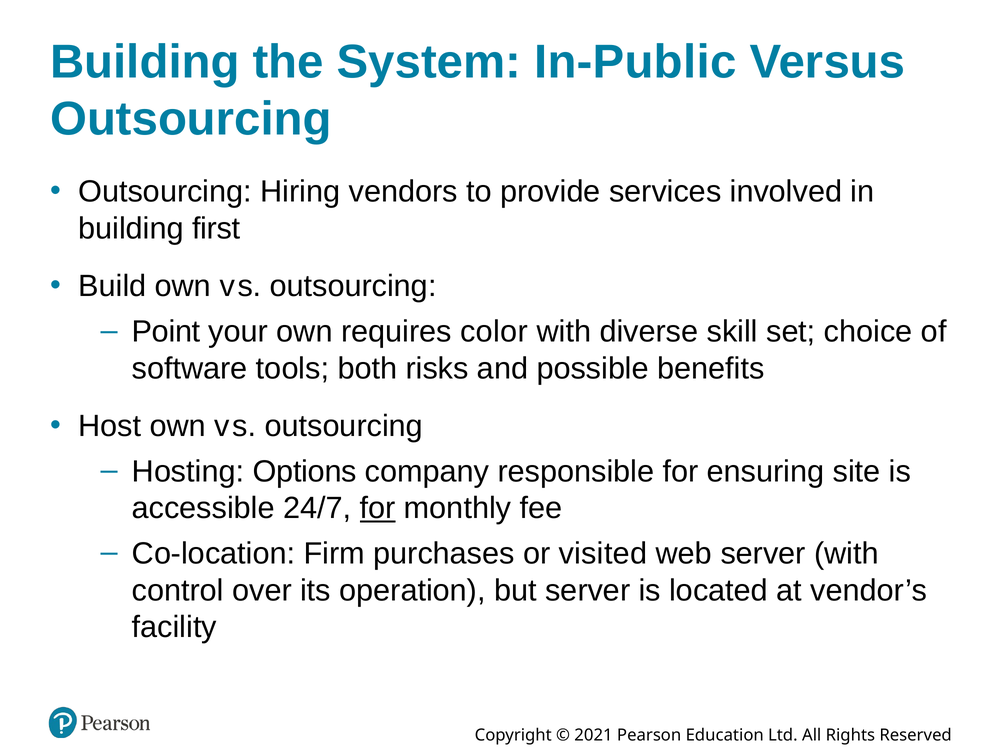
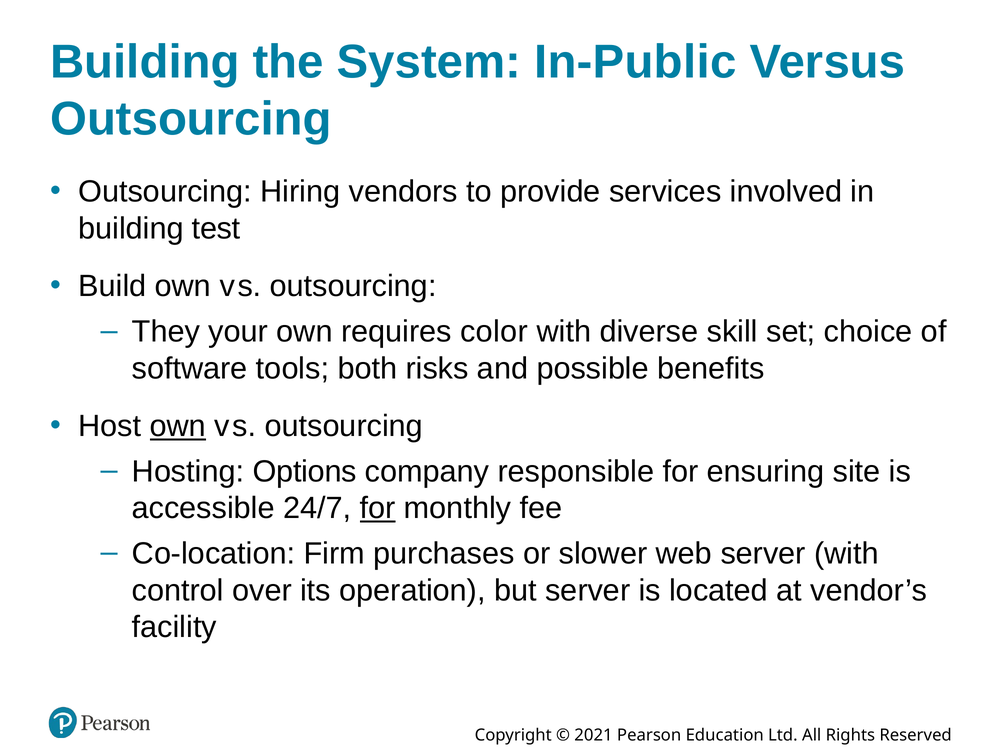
first: first -> test (216, 228)
Point: Point -> They (166, 331)
own underline: none -> present (178, 426)
visited: visited -> slower (603, 553)
